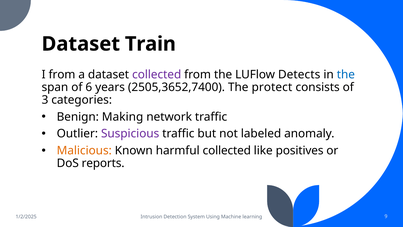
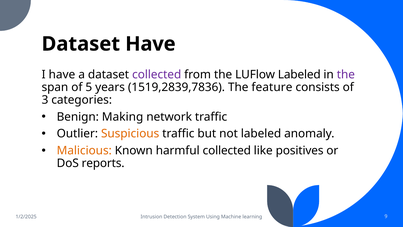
Dataset Train: Train -> Have (150, 44)
I from: from -> have (62, 74)
LUFlow Detects: Detects -> Labeled (299, 74)
the colour: blue -> purple (346, 74)
6: 6 -> 5 (89, 87)
2505,3652,7400: 2505,3652,7400 -> 1519,2839,7836 (176, 87)
protect: protect -> feature (272, 87)
Suspicious colour: purple -> orange (130, 134)
